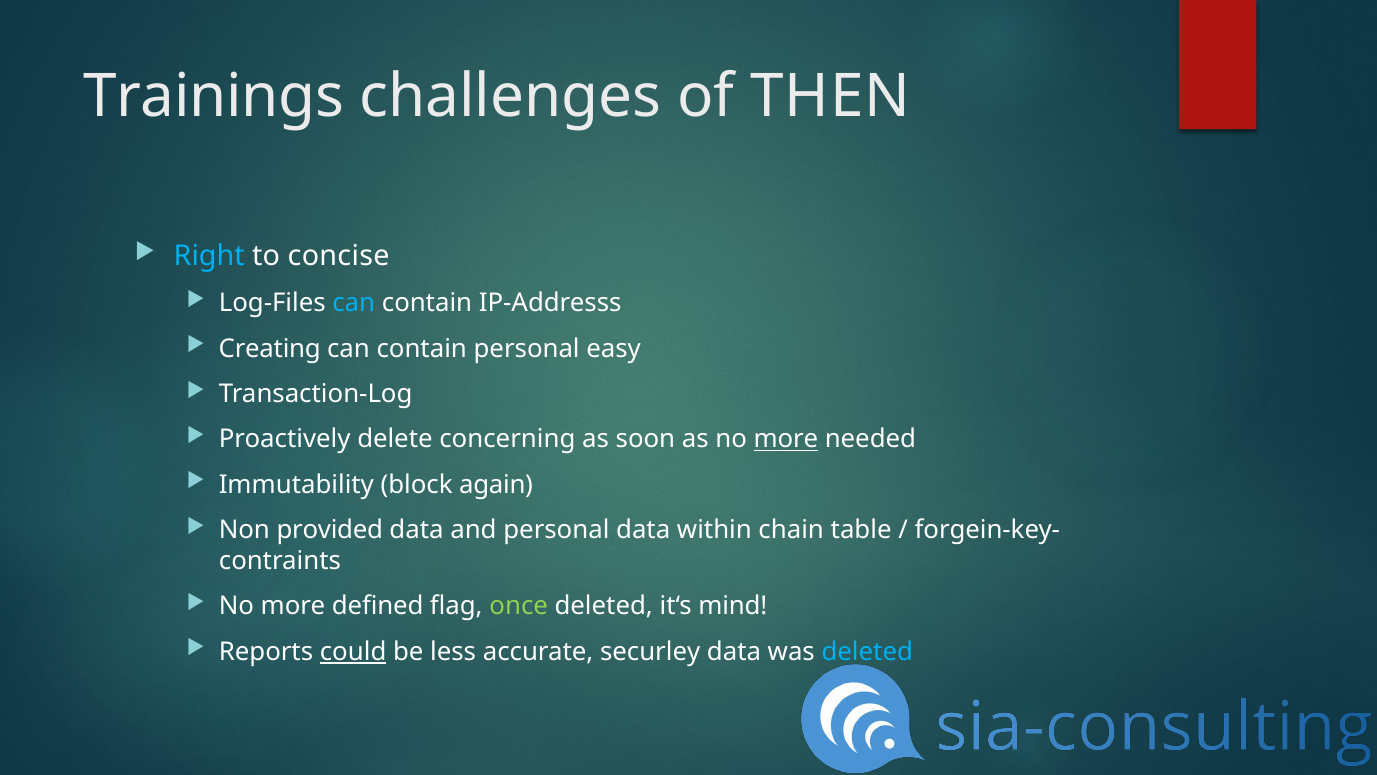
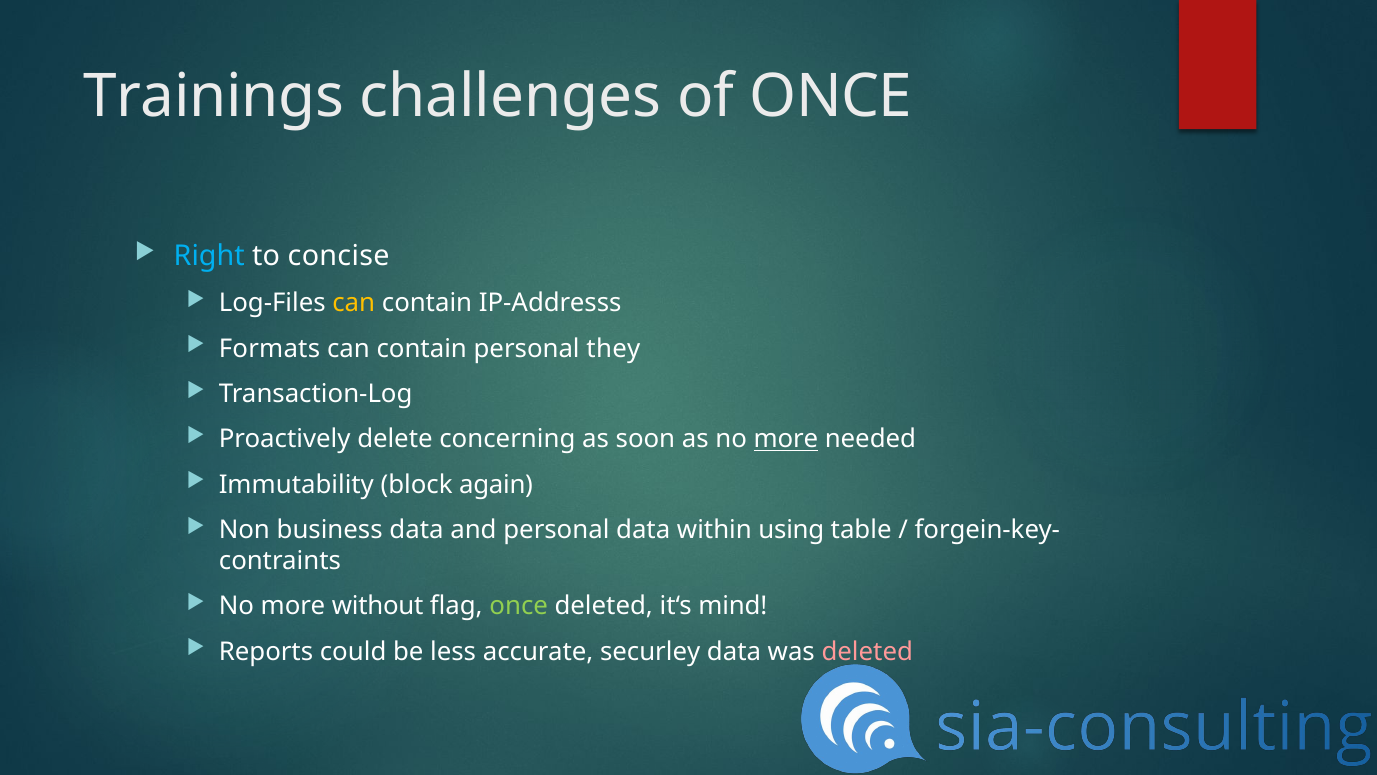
of THEN: THEN -> ONCE (831, 97)
can colour: light blue -> yellow (354, 303)
Creating: Creating -> Formats (270, 348)
easy: easy -> they (613, 348)
provided: provided -> business (330, 530)
chain: chain -> using (791, 530)
defined: defined -> without (378, 606)
could underline: present -> none (353, 651)
deleted colour: light blue -> pink (867, 651)
